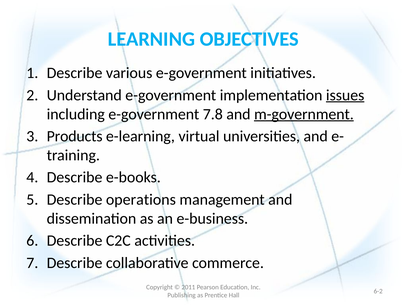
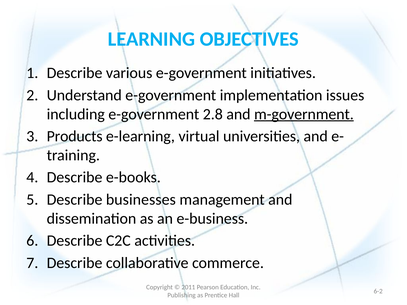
issues underline: present -> none (345, 95)
7.8: 7.8 -> 2.8 (213, 114)
operations: operations -> businesses (141, 200)
